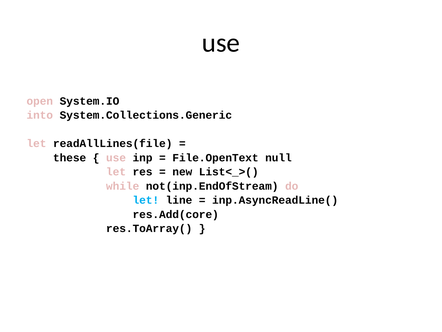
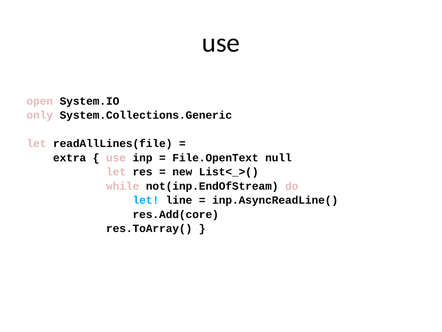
into: into -> only (40, 115)
these: these -> extra (70, 158)
